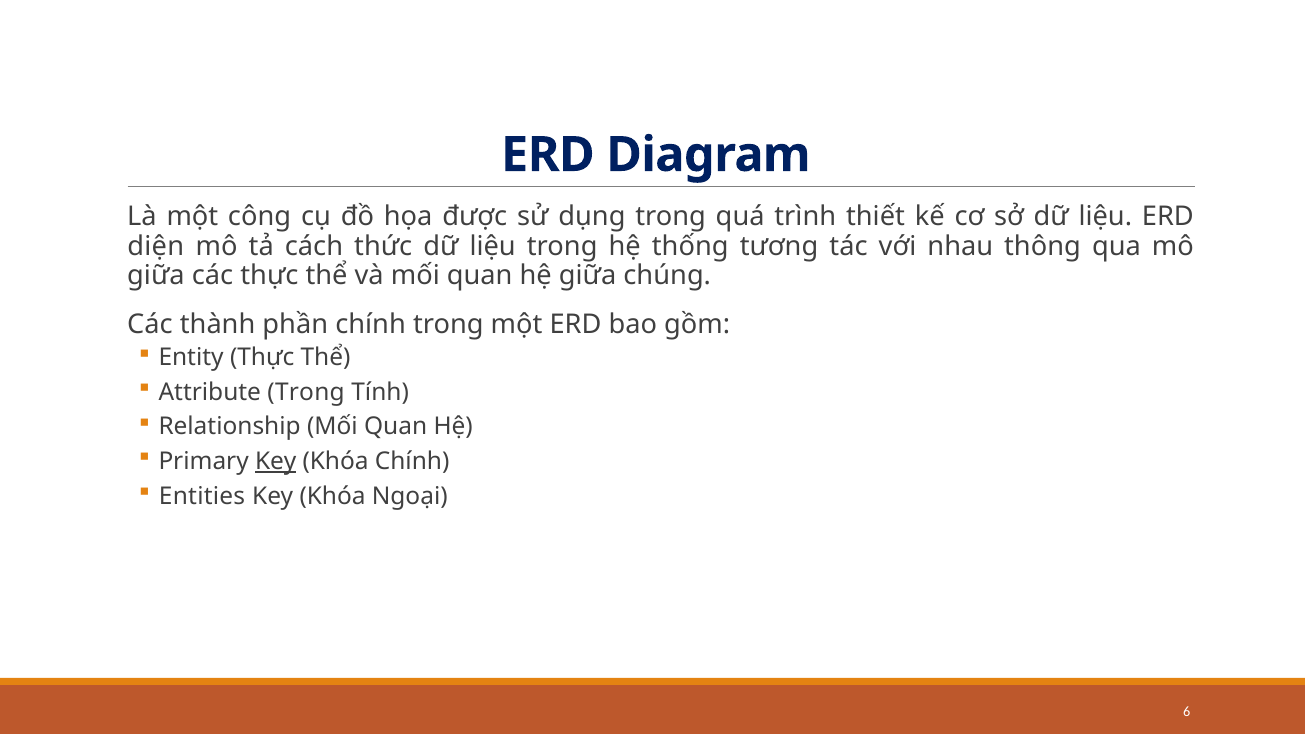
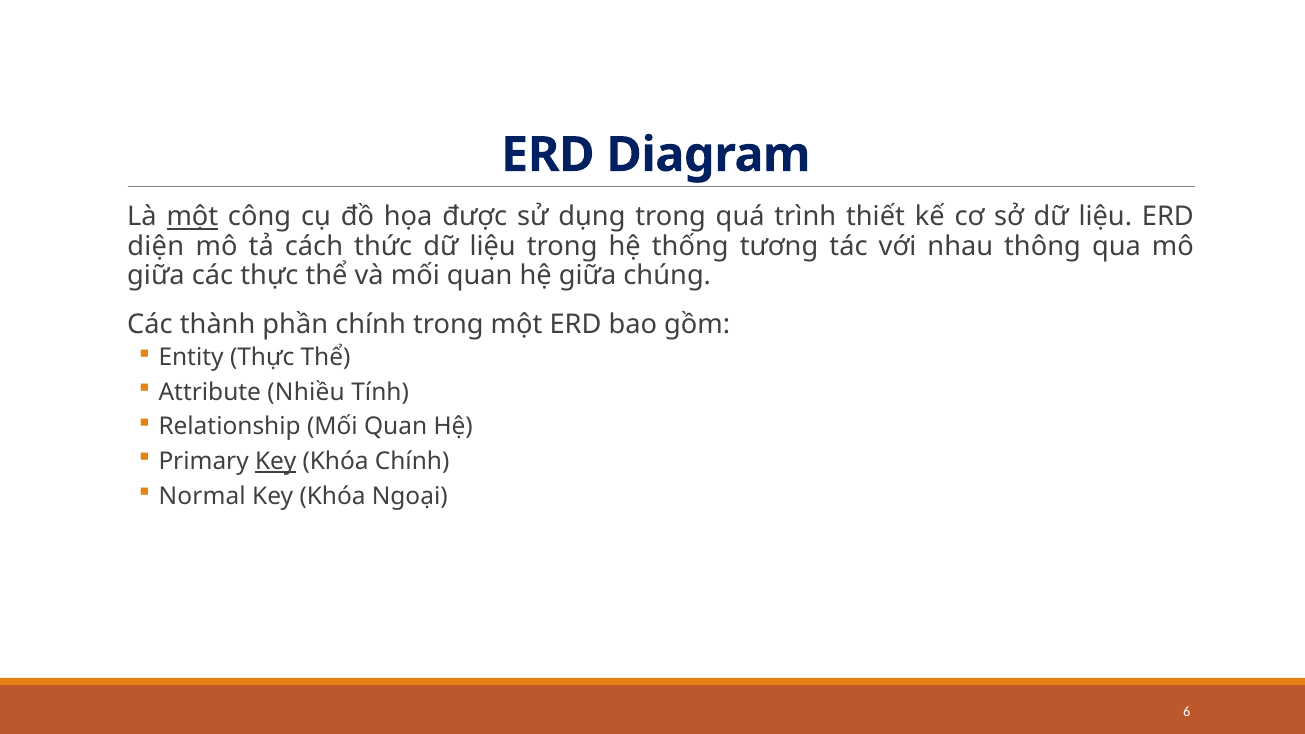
một underline: none -> present (192, 217)
Attribute Trong: Trong -> Nhiều (306, 392)
Entities: Entities -> Normal (202, 496)
